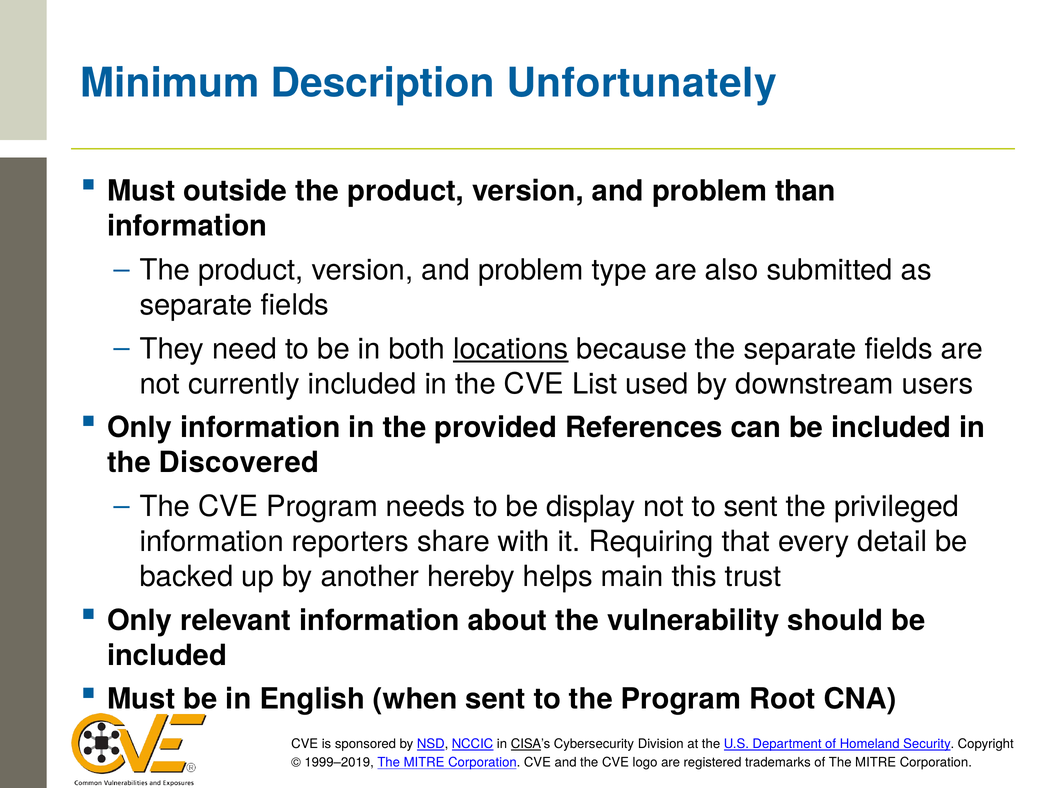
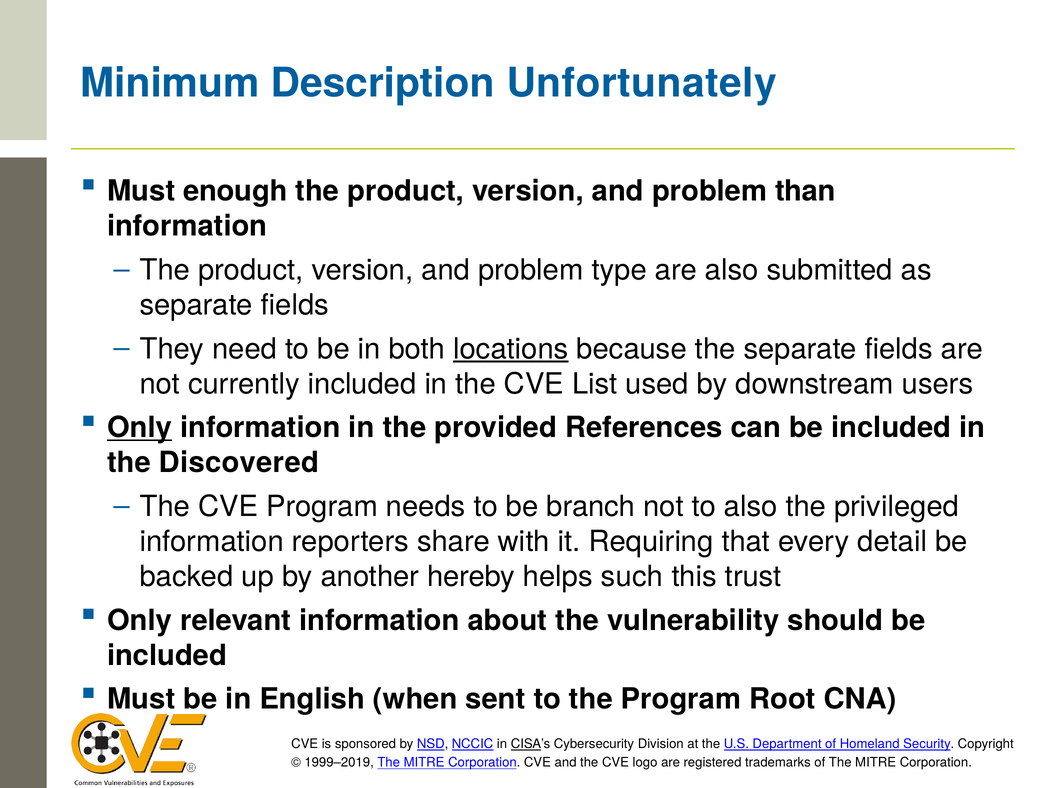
outside: outside -> enough (235, 191)
Only underline: none -> present (140, 427)
display: display -> branch (591, 506)
to sent: sent -> also (751, 506)
main: main -> such (632, 576)
